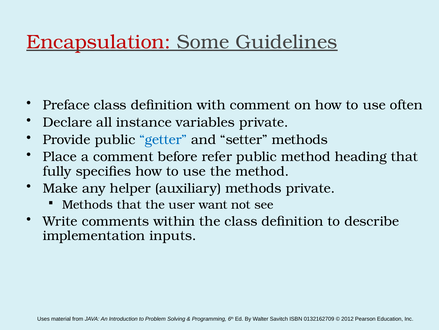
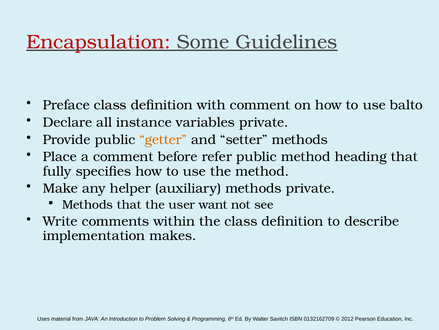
often: often -> balto (406, 105)
getter colour: blue -> orange (163, 139)
inputs: inputs -> makes (173, 235)
